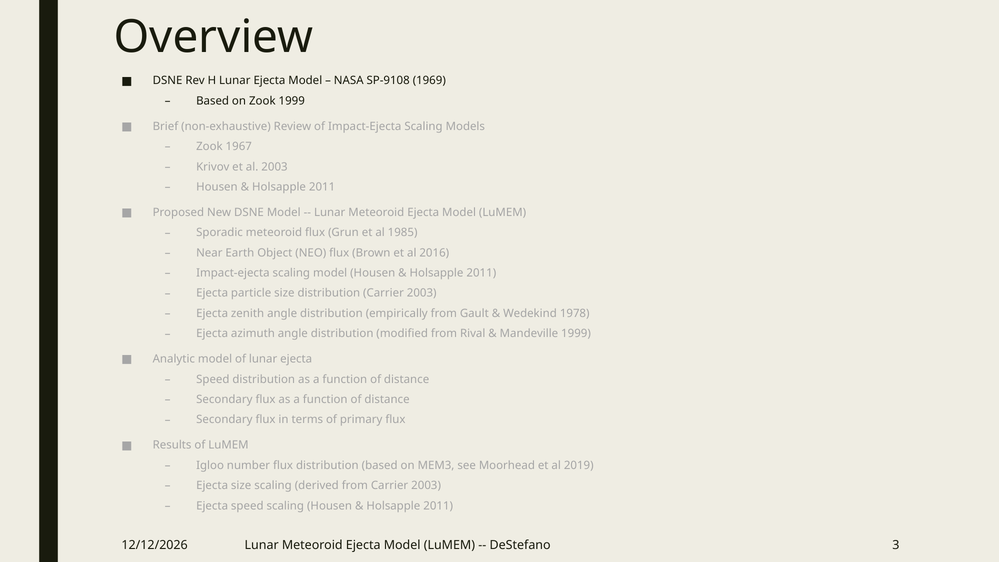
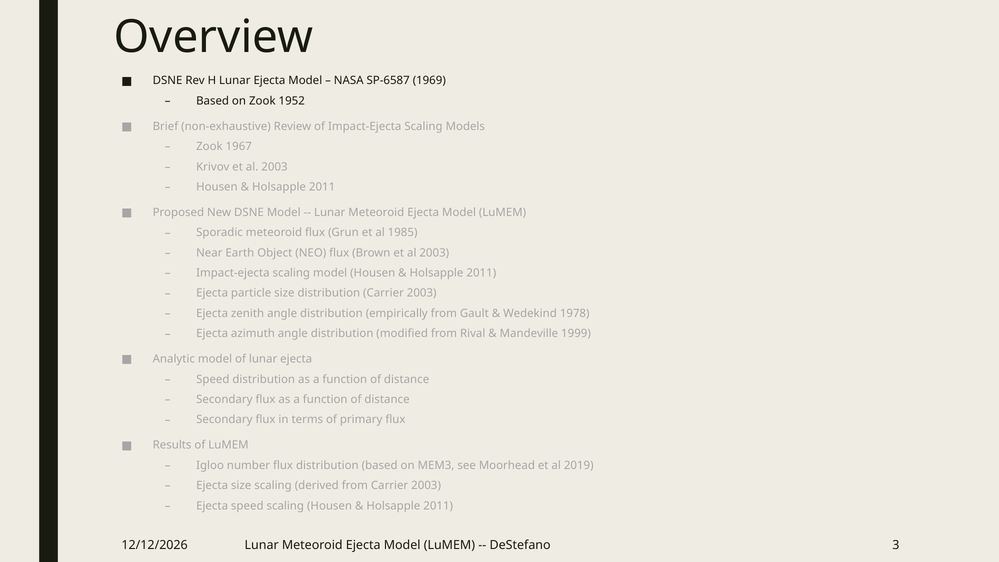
SP-9108: SP-9108 -> SP-6587 (388, 81)
Zook 1999: 1999 -> 1952 (292, 101)
Brown et al 2016: 2016 -> 2003 (434, 253)
